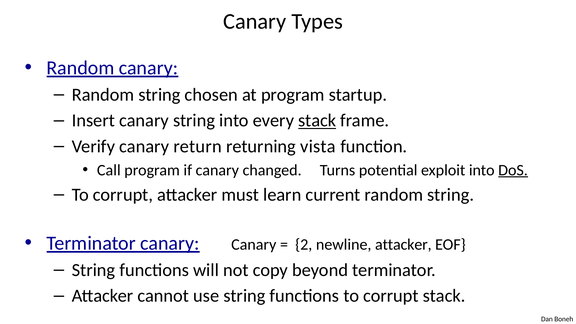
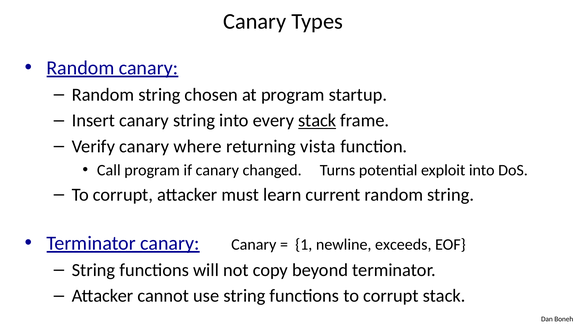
return: return -> where (198, 146)
DoS underline: present -> none (513, 170)
2: 2 -> 1 (304, 245)
newline attacker: attacker -> exceeds (403, 245)
